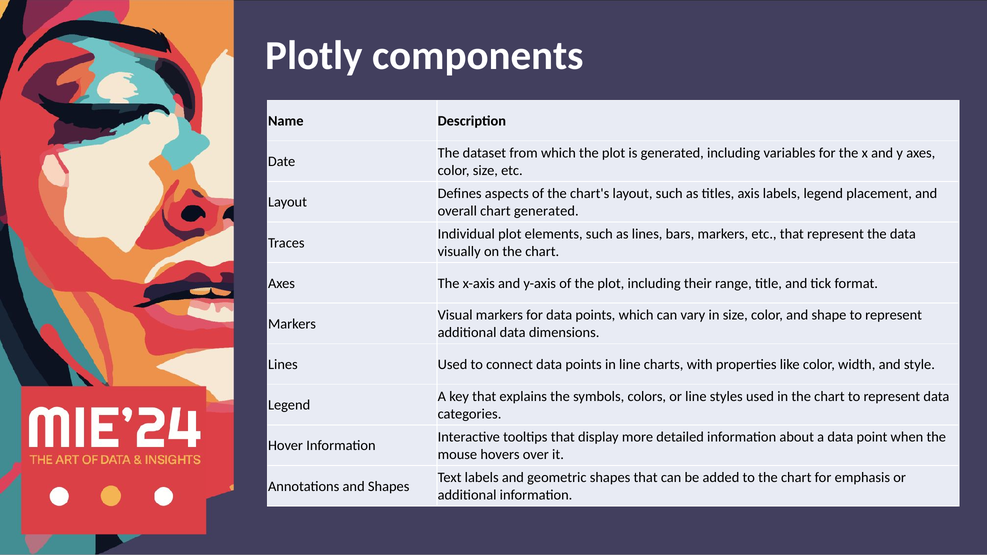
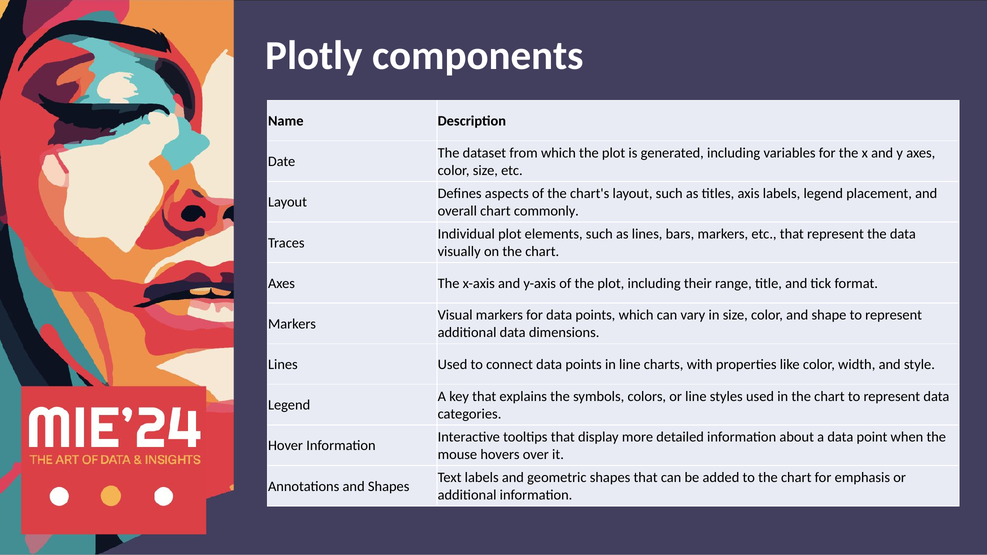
chart generated: generated -> commonly (546, 211)
